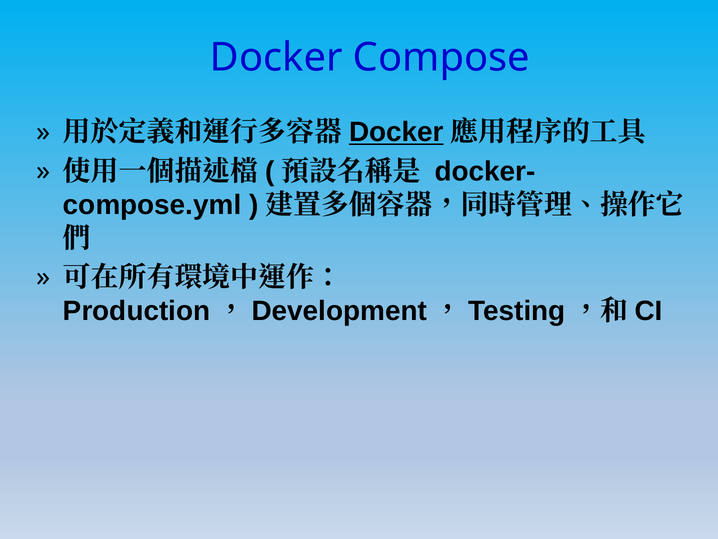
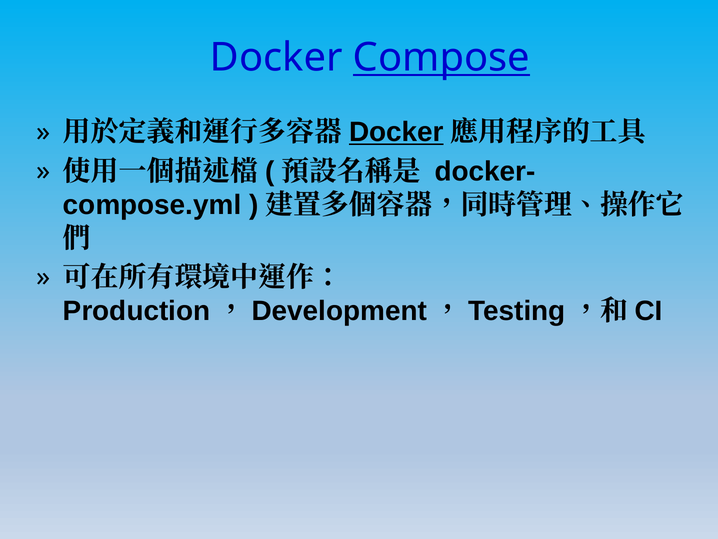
Compose underline: none -> present (441, 58)
